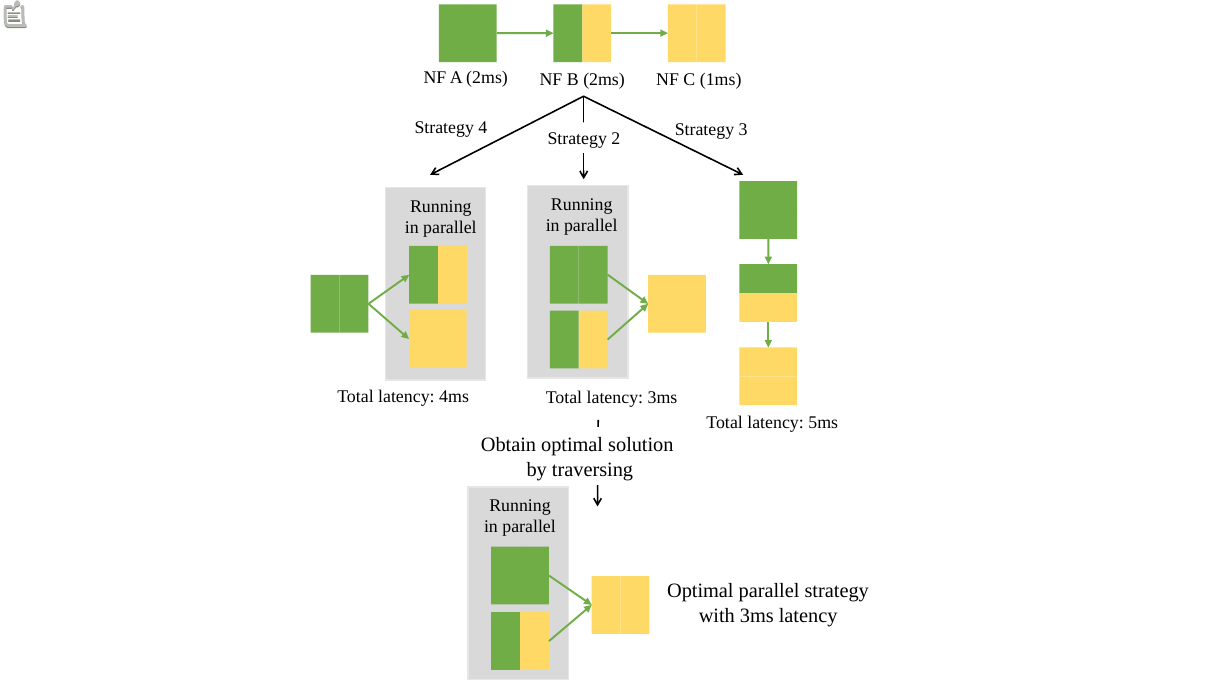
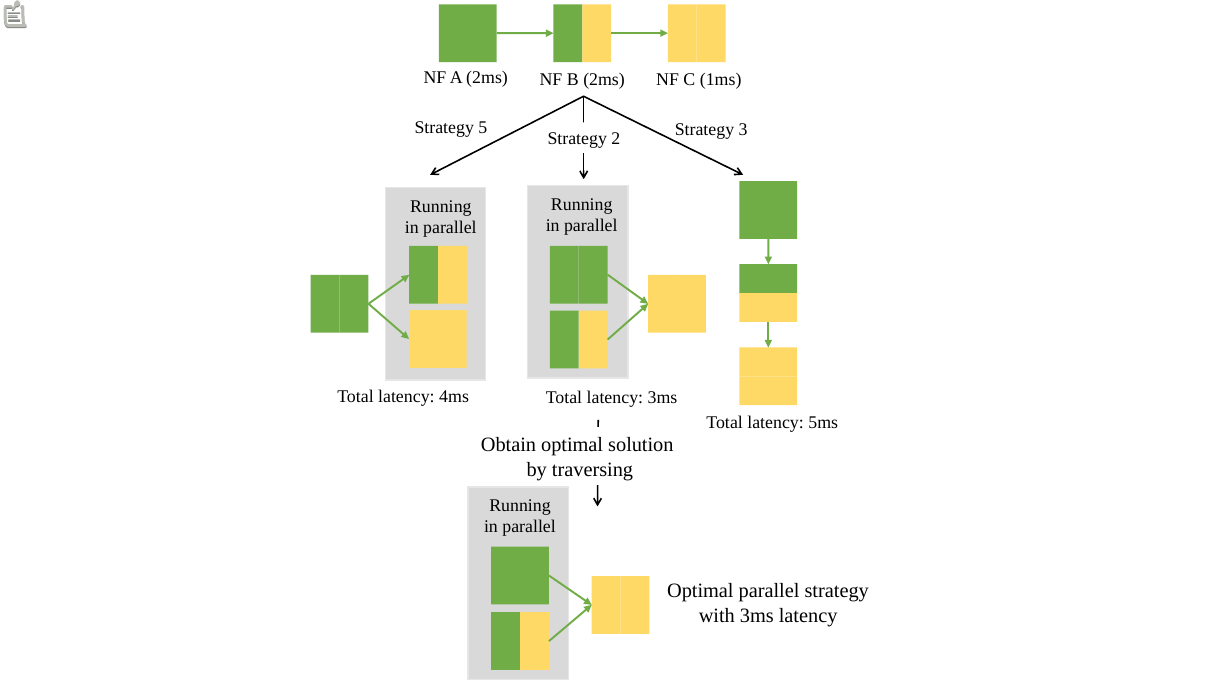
4: 4 -> 5 (483, 128)
